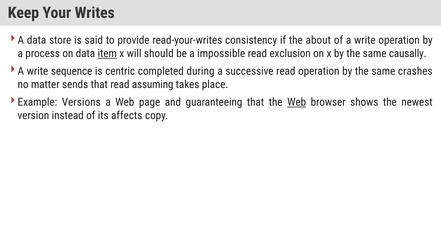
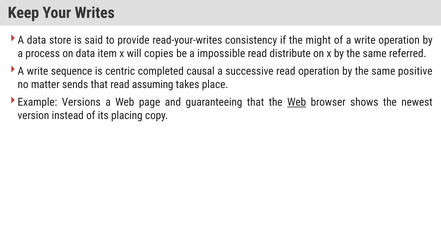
about: about -> might (318, 40)
item underline: present -> none (107, 53)
should: should -> copies (159, 53)
exclusion: exclusion -> distribute (290, 53)
causally: causally -> referred (408, 53)
during: during -> causal (201, 71)
crashes: crashes -> positive (415, 71)
affects: affects -> placing (127, 116)
